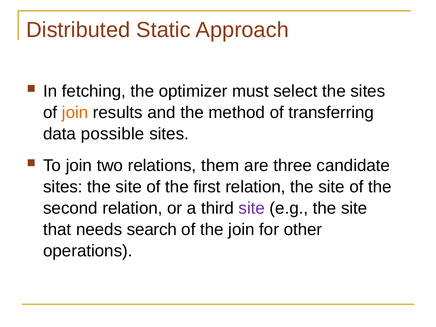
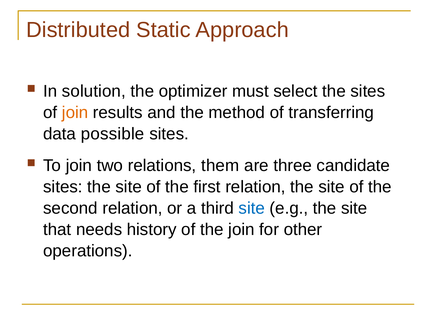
fetching: fetching -> solution (94, 91)
site colour: purple -> blue (252, 208)
search: search -> history (152, 230)
